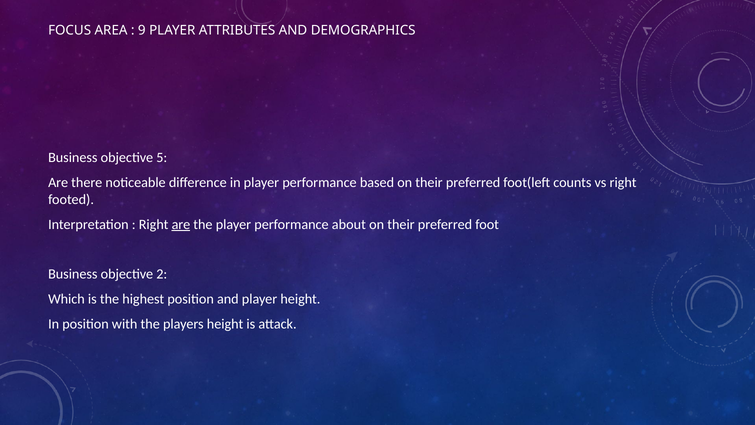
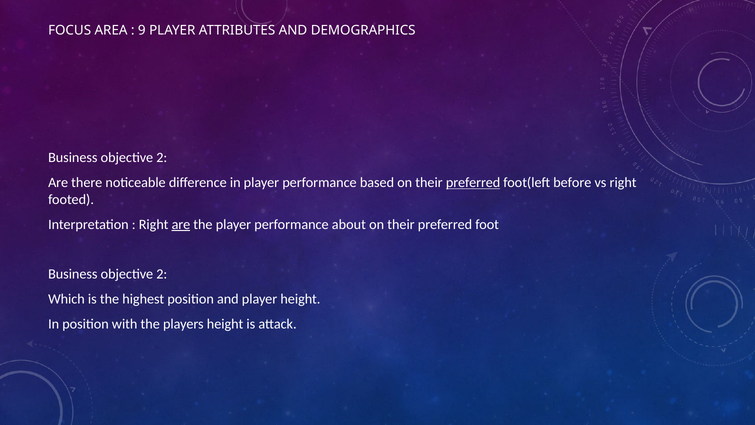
5: 5 -> 2 (162, 158)
preferred underline: none -> present (473, 182)
counts: counts -> before (572, 182)
